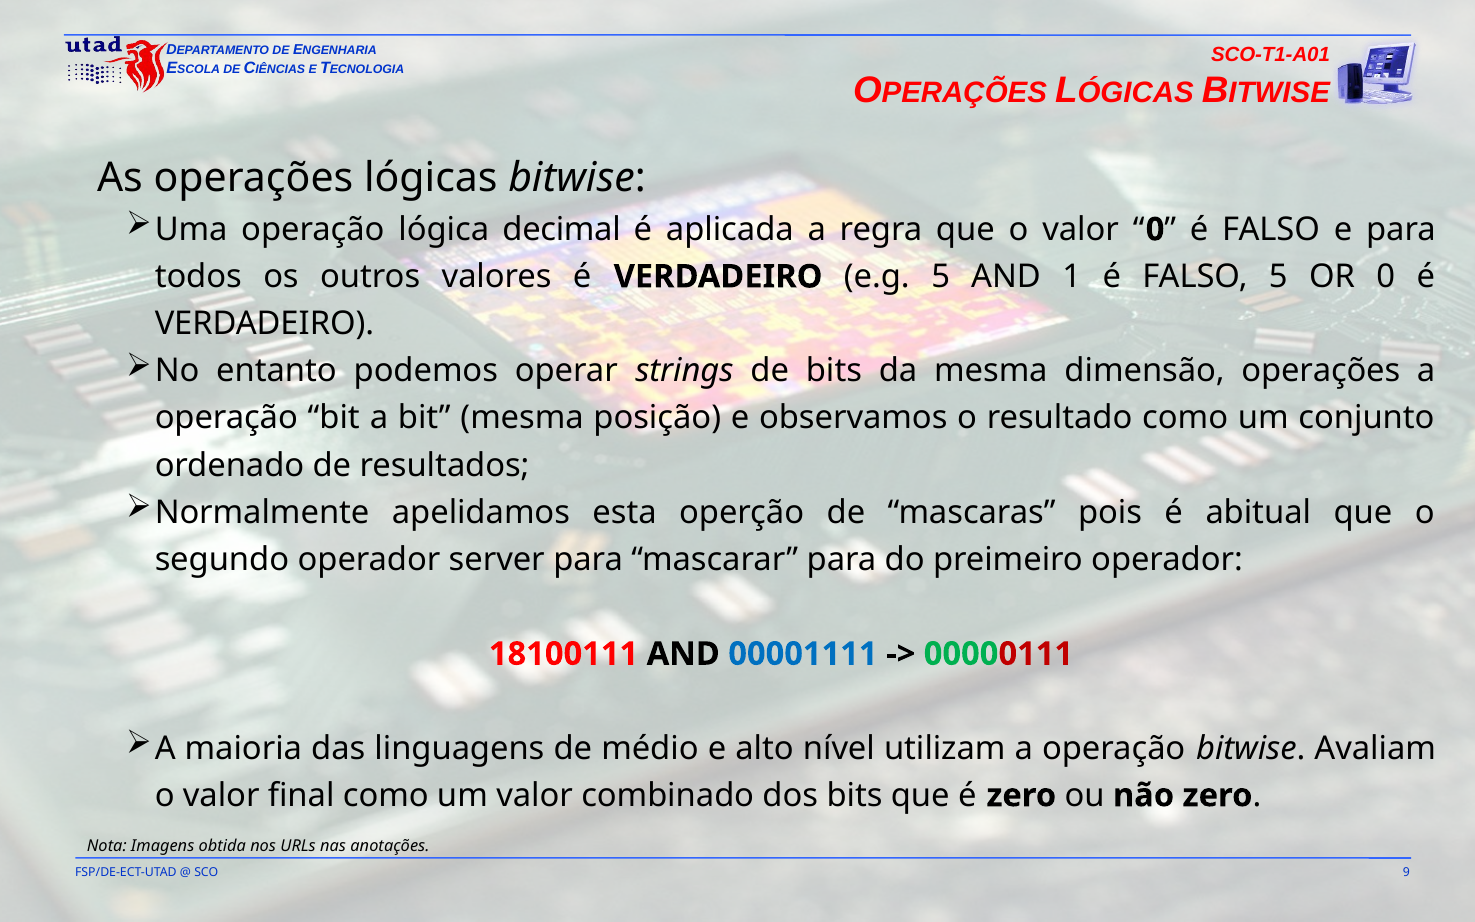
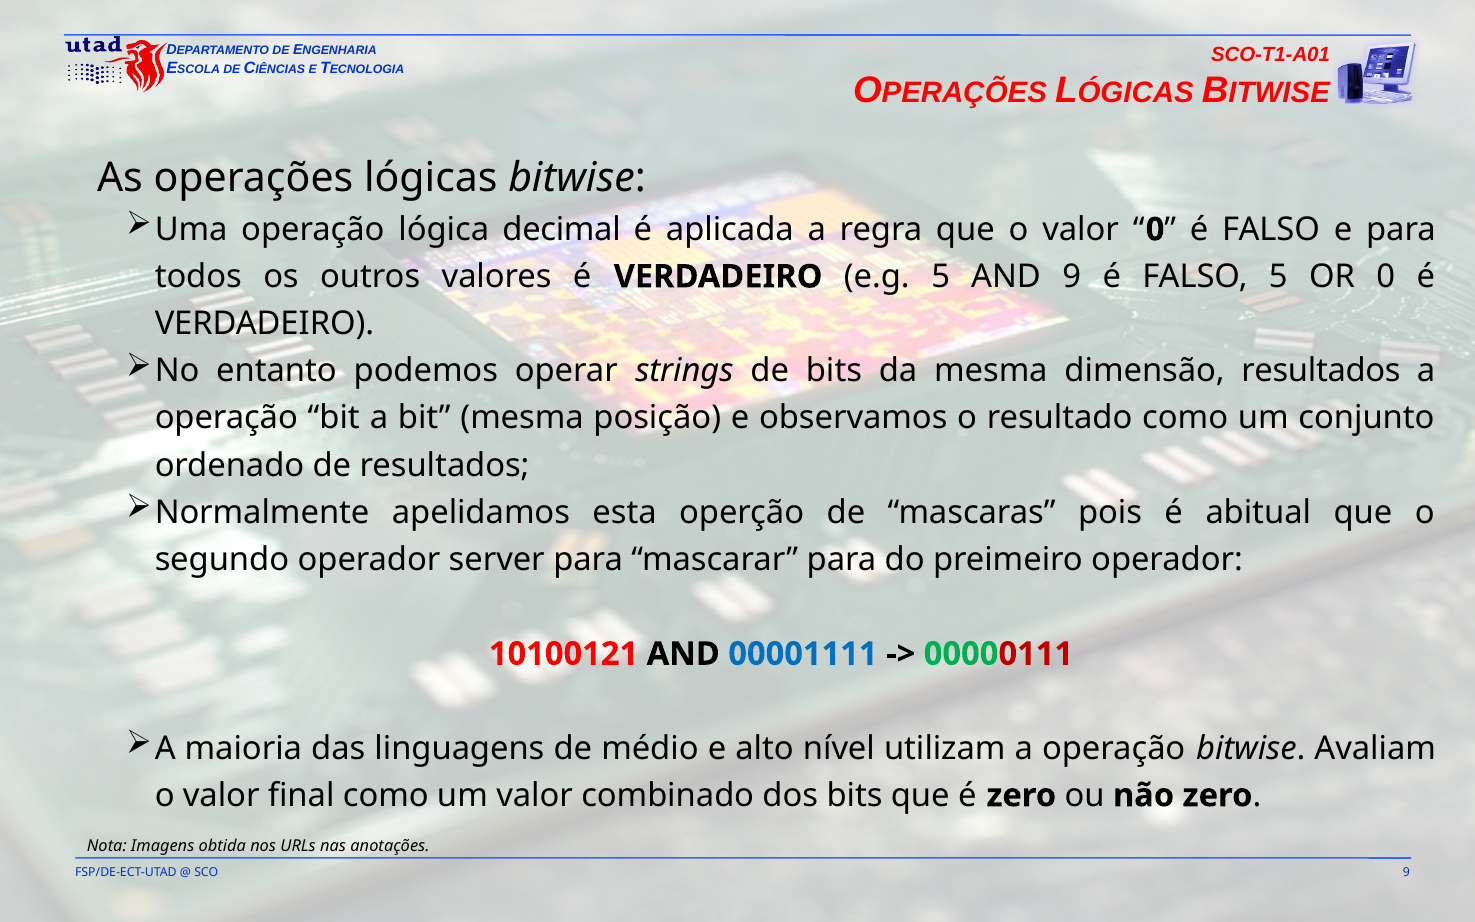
AND 1: 1 -> 9 (1072, 277)
dimensão operações: operações -> resultados (1321, 371)
18100111: 18100111 -> 10100121 (564, 654)
